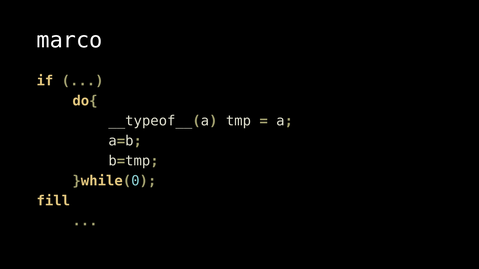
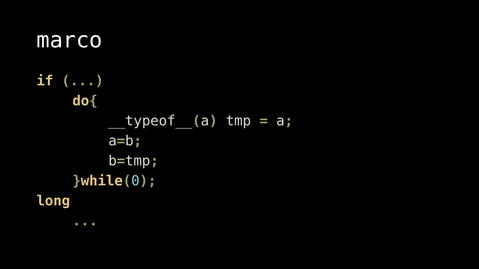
fill: fill -> long (53, 201)
